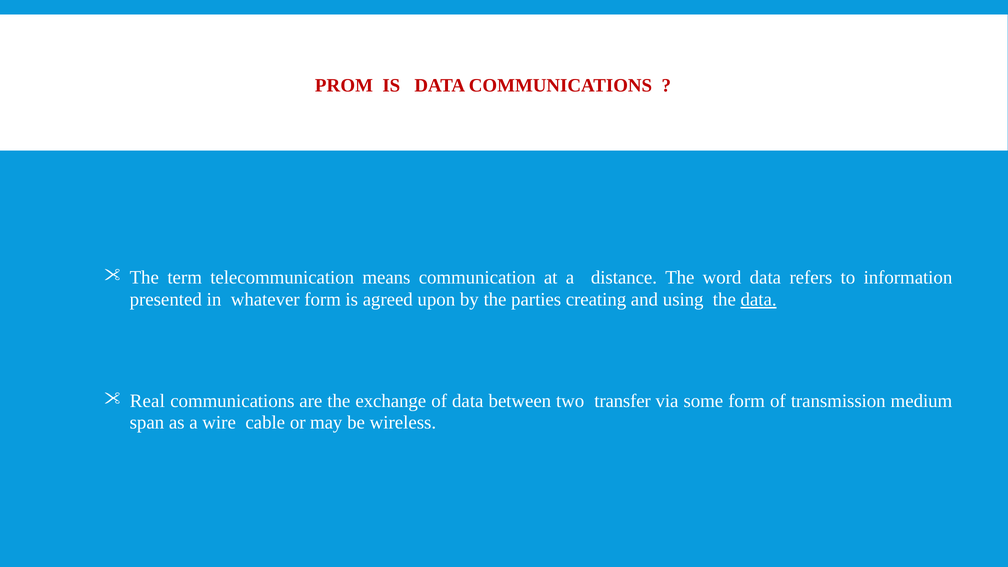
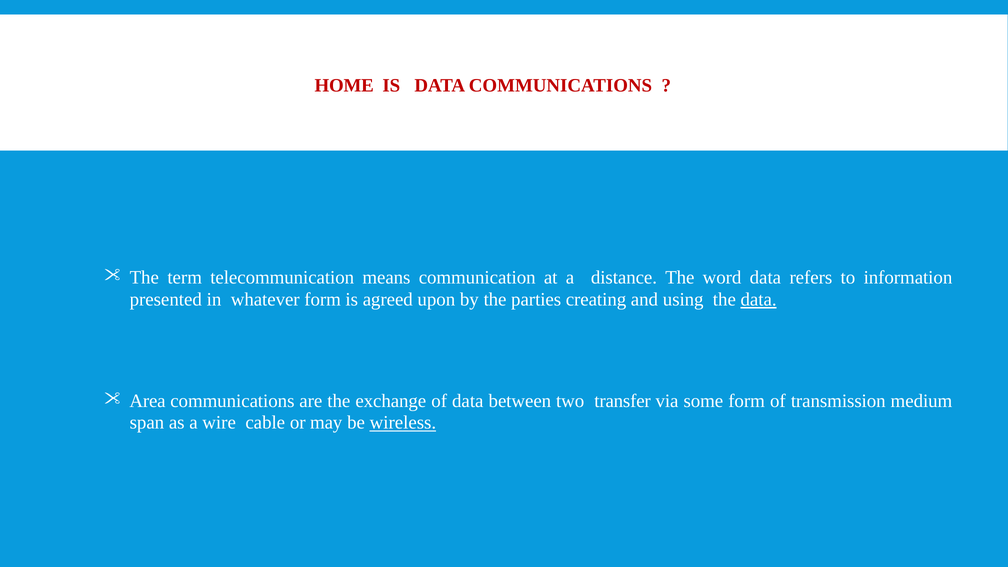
PROM: PROM -> HOME (344, 85)
Real: Real -> Area (148, 401)
wireless underline: none -> present (403, 423)
